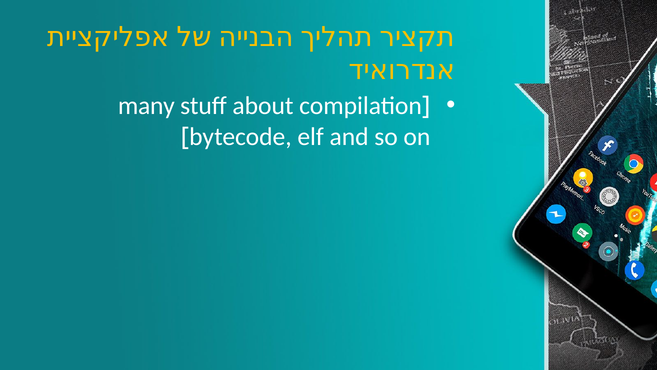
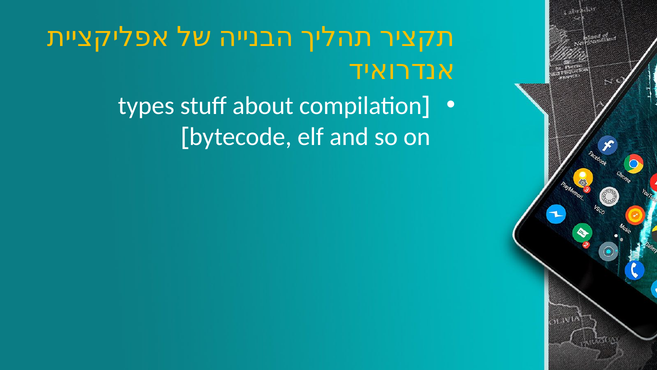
many: many -> types (146, 106)
